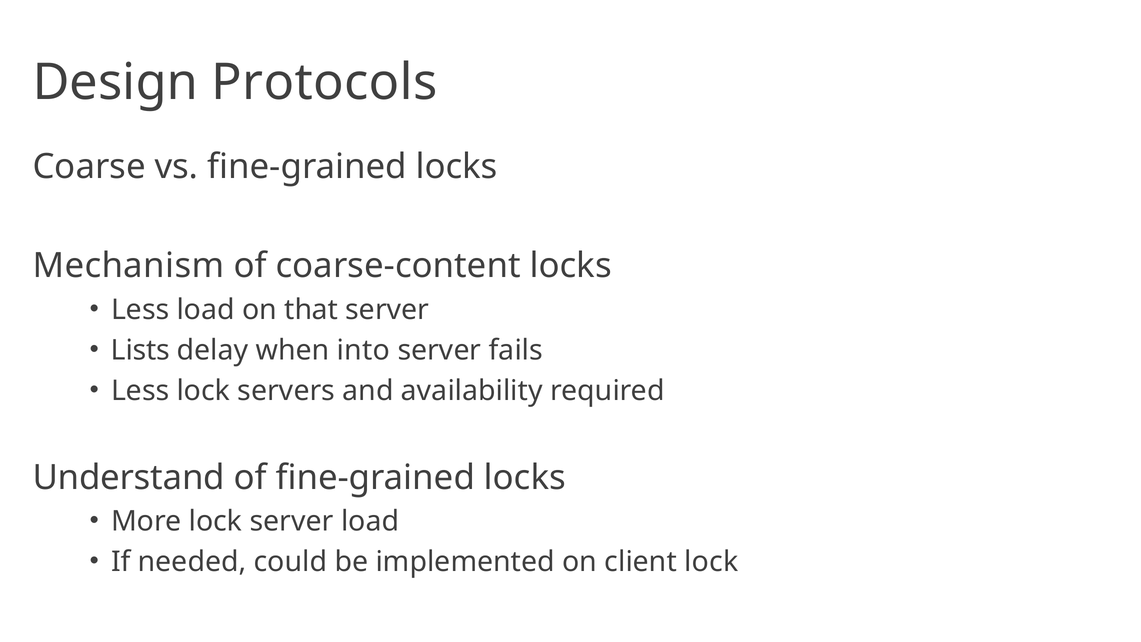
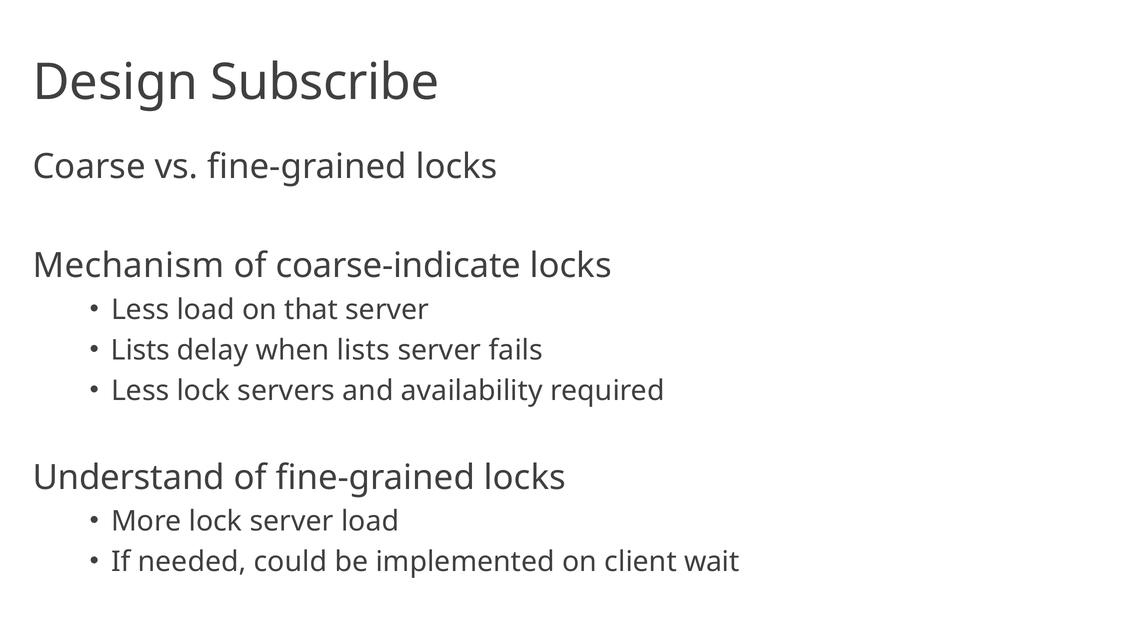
Protocols: Protocols -> Subscribe (325, 83)
coarse-content: coarse-content -> coarse-indicate (398, 266)
when into: into -> lists (363, 350)
client lock: lock -> wait (712, 562)
